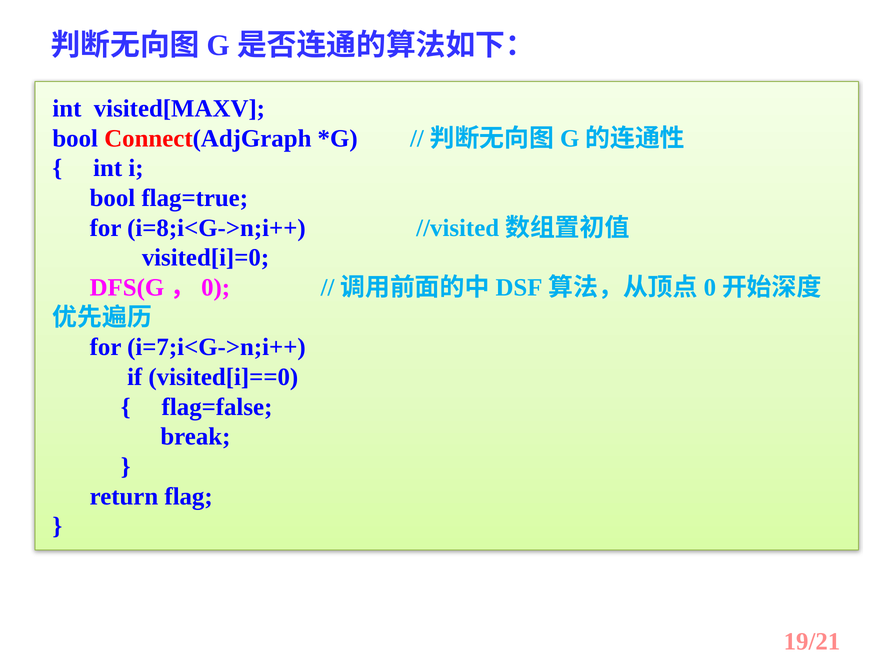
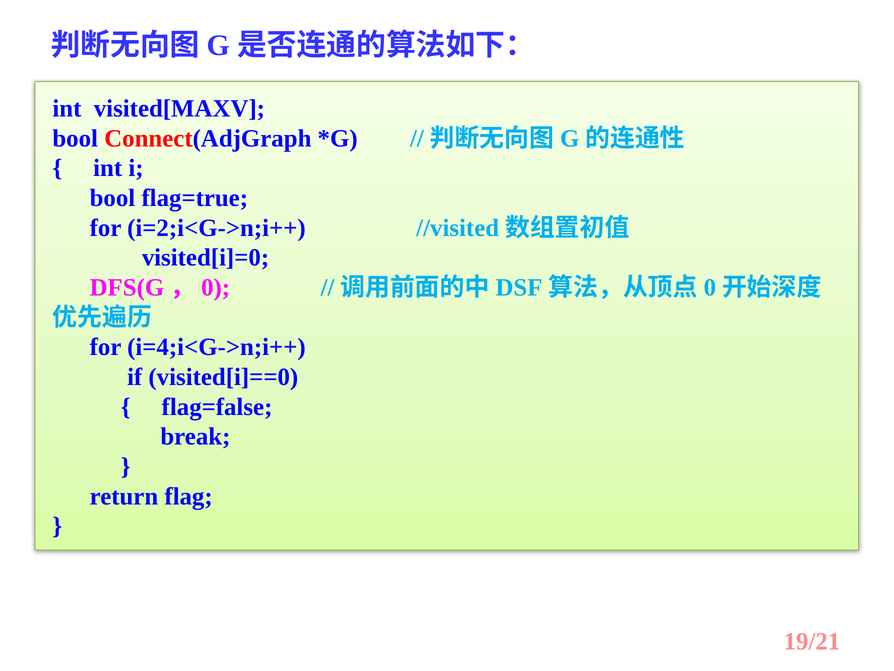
i=8;i<G->n;i++: i=8;i<G->n;i++ -> i=2;i<G->n;i++ (216, 228)
i=7;i<G->n;i++: i=7;i<G->n;i++ -> i=4;i<G->n;i++ (216, 347)
